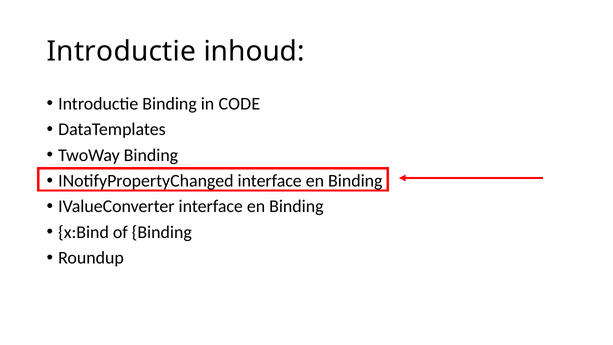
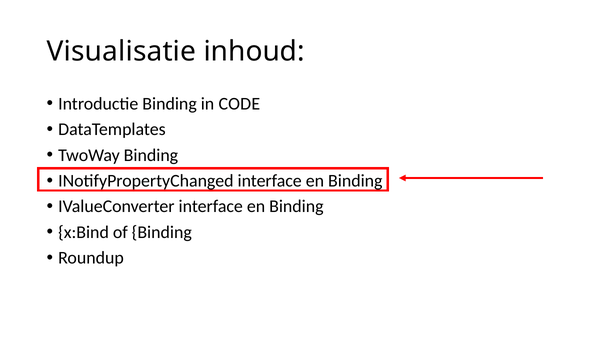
Introductie: Introductie -> Visualisatie (121, 51)
